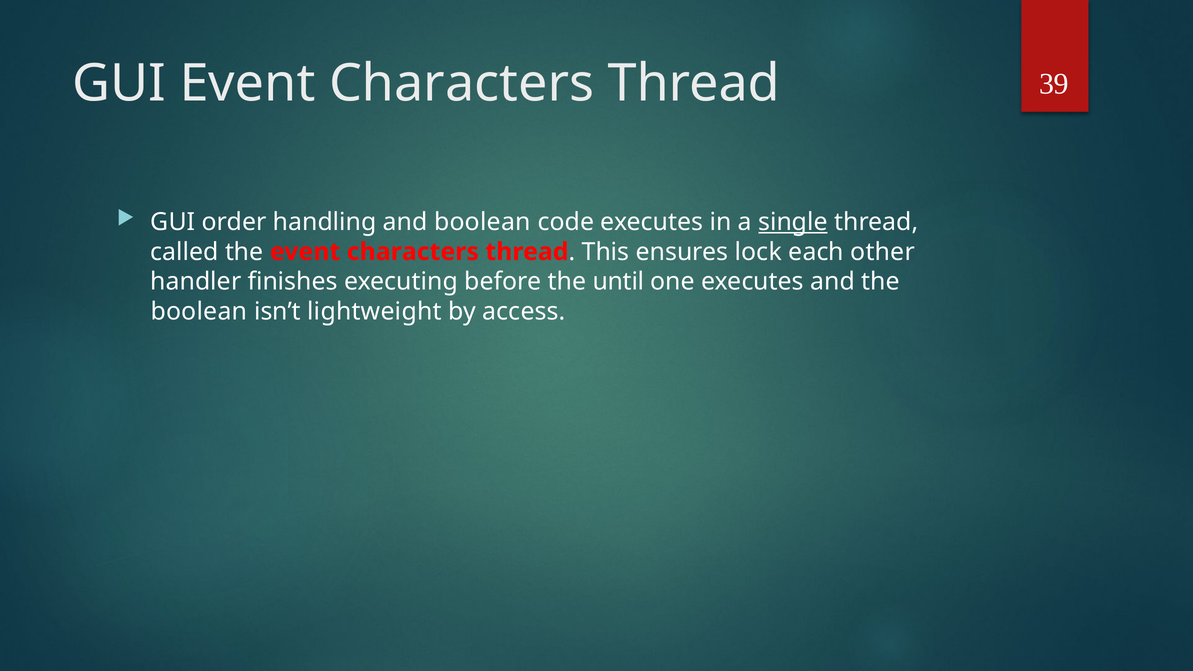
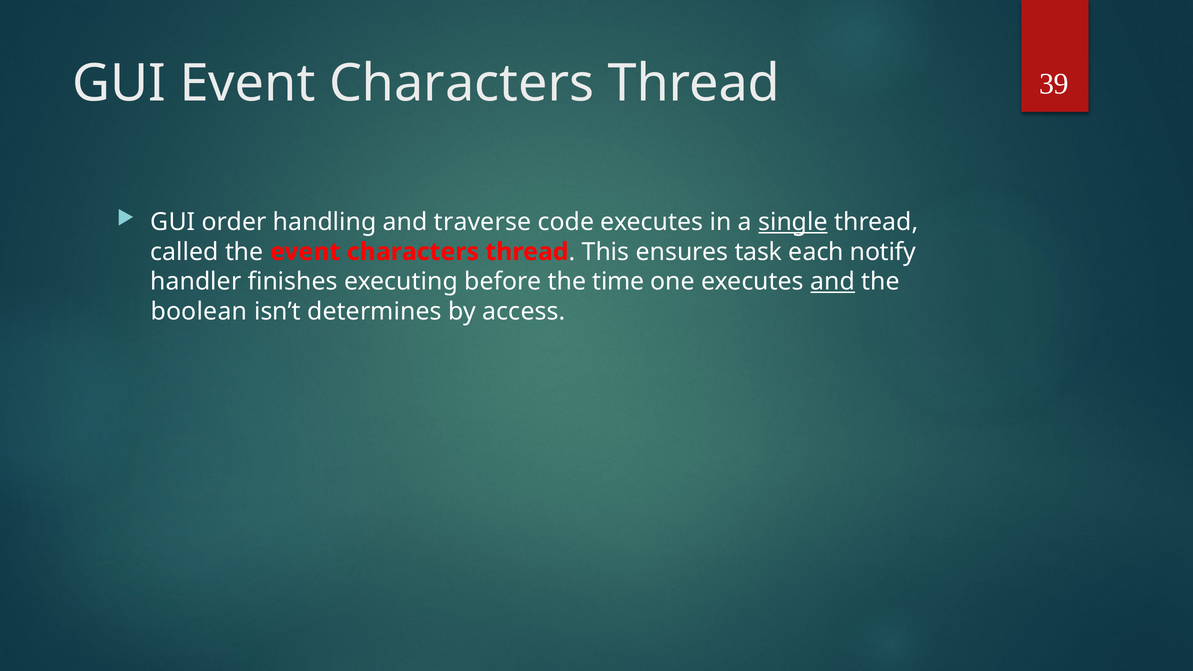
and boolean: boolean -> traverse (483, 222)
lock: lock -> task (758, 252)
other: other -> notify (883, 252)
until: until -> time (618, 282)
and underline: none -> present (833, 282)
lightweight: lightweight -> determines (375, 312)
